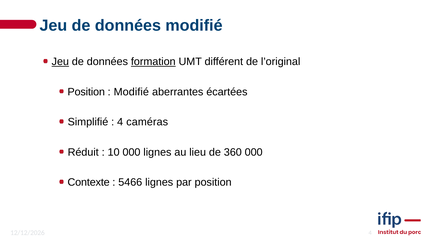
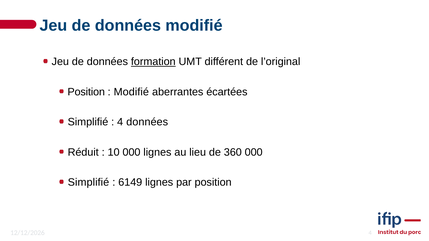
Jeu underline: present -> none (60, 62)
4 caméras: caméras -> données (147, 122)
Contexte: Contexte -> Simplifié (89, 183)
5466: 5466 -> 6149 (130, 183)
